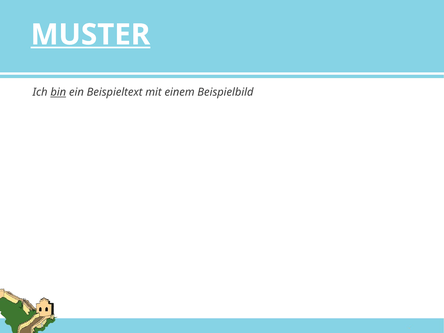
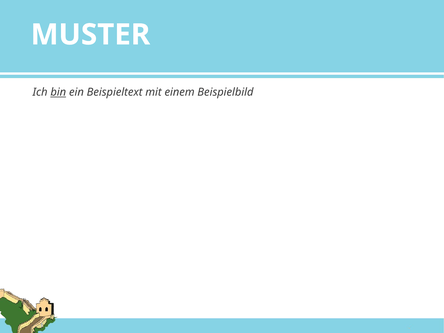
MUSTER underline: present -> none (90, 35)
